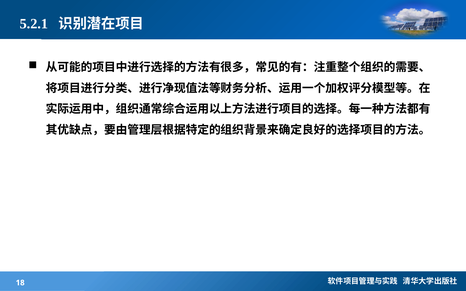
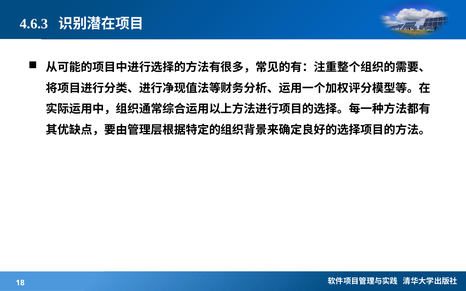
5.2.1: 5.2.1 -> 4.6.3 (34, 24)
